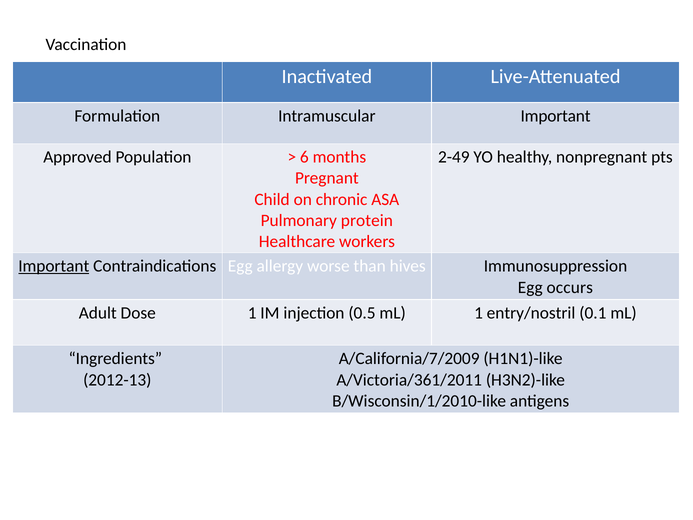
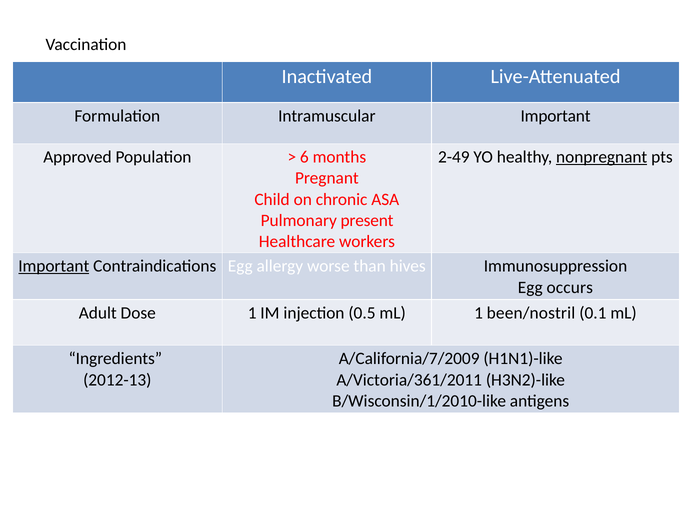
nonpregnant underline: none -> present (602, 157)
protein: protein -> present (367, 220)
entry/nostril: entry/nostril -> been/nostril (531, 313)
